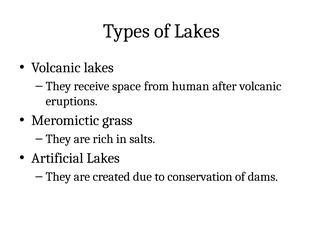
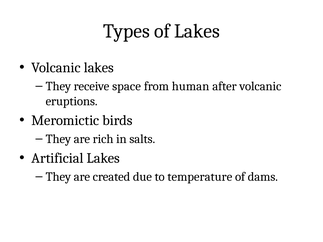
grass: grass -> birds (117, 121)
conservation: conservation -> temperature (200, 177)
